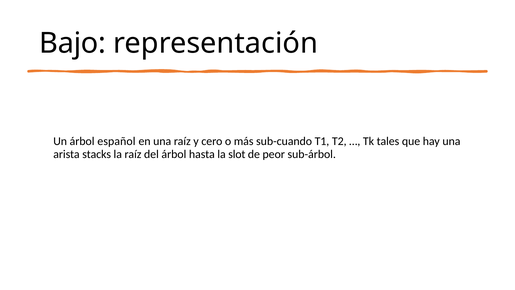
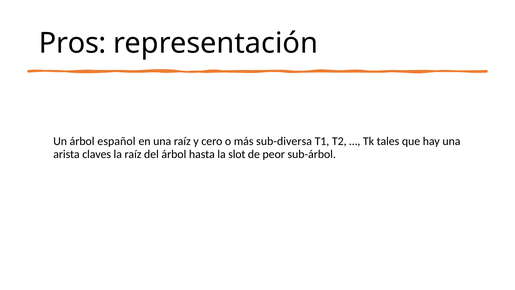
Bajo: Bajo -> Pros (73, 43)
sub-cuando: sub-cuando -> sub-diversa (284, 141)
stacks: stacks -> claves (97, 154)
